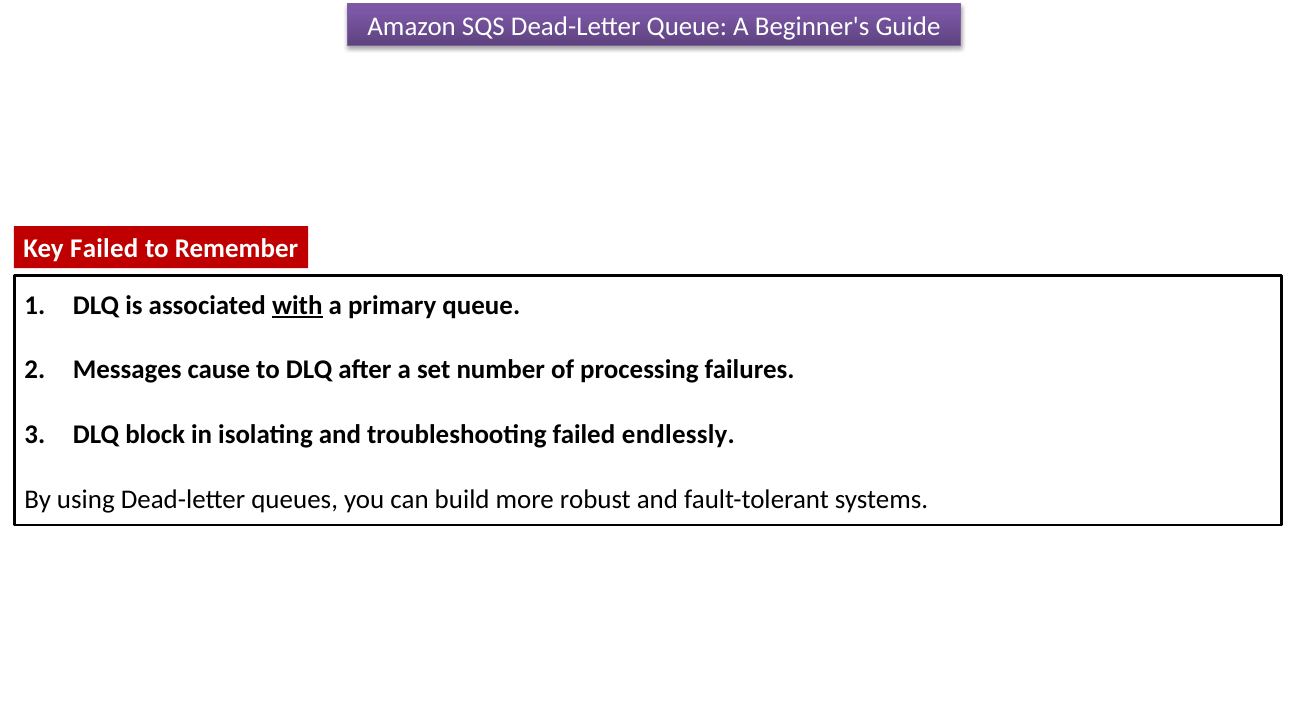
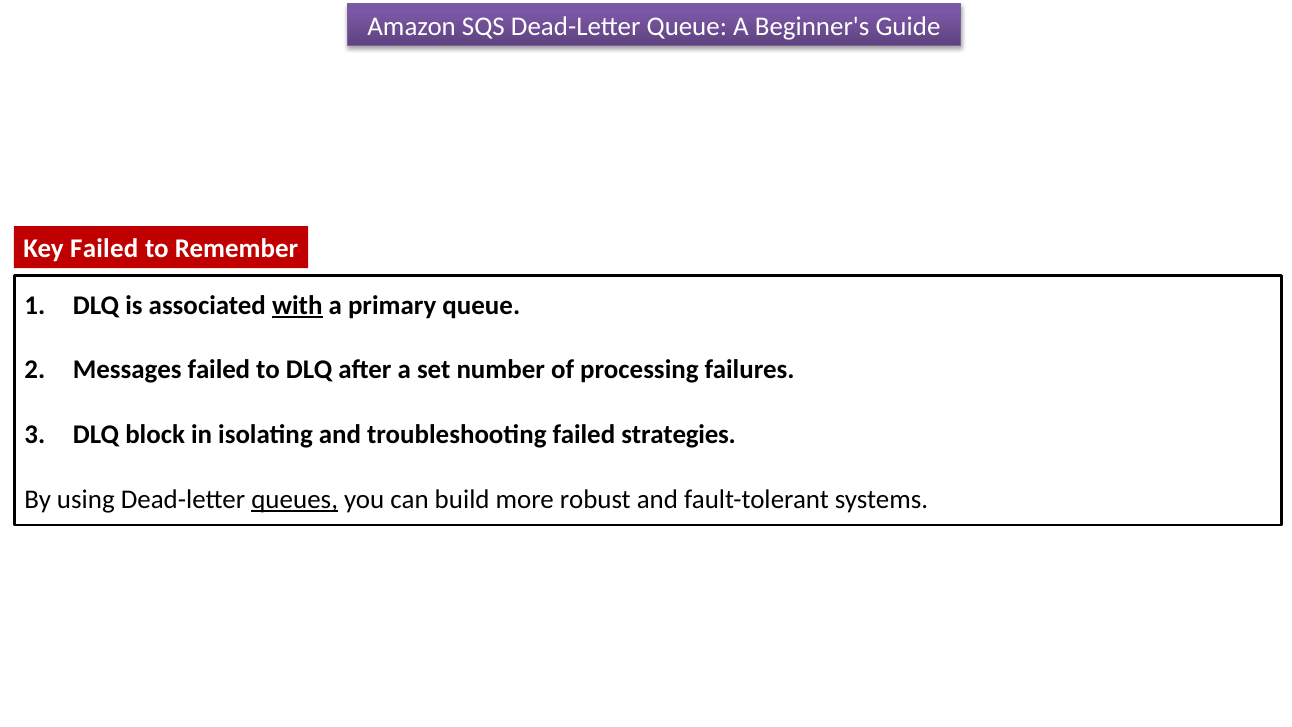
Messages cause: cause -> failed (219, 370)
endlessly: endlessly -> strategies (679, 434)
queues underline: none -> present (295, 499)
